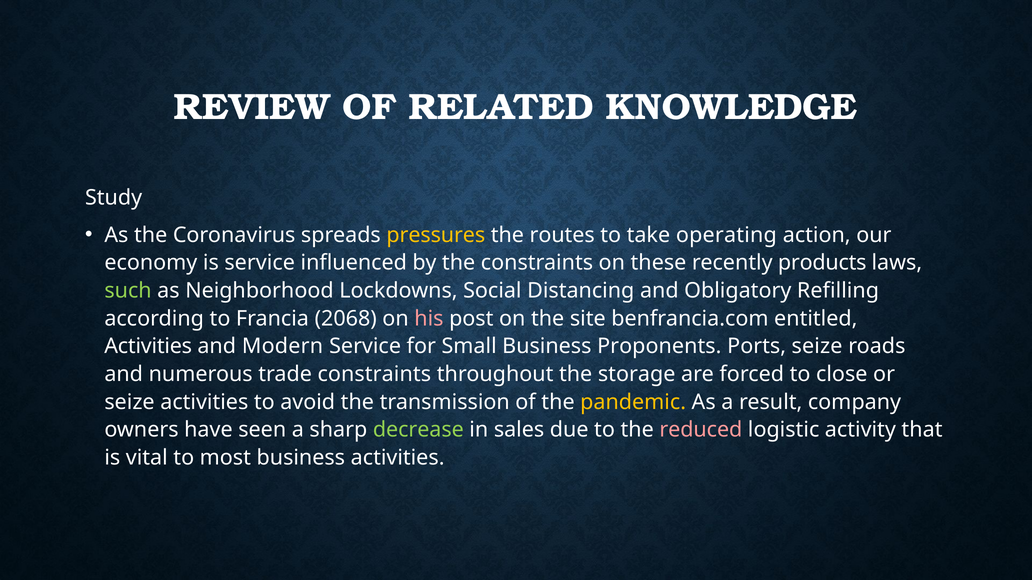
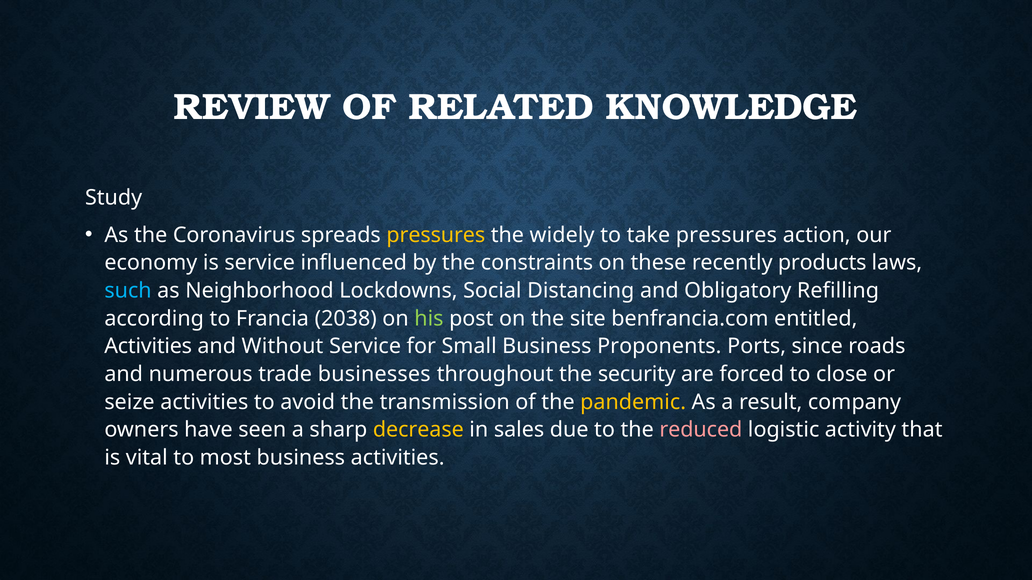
routes: routes -> widely (562, 235)
take operating: operating -> pressures (726, 235)
such colour: light green -> light blue (128, 291)
2068: 2068 -> 2038 (346, 319)
his colour: pink -> light green (429, 319)
Modern: Modern -> Without (282, 347)
Ports seize: seize -> since (817, 347)
trade constraints: constraints -> businesses (374, 375)
storage: storage -> security (637, 375)
decrease colour: light green -> yellow (418, 430)
